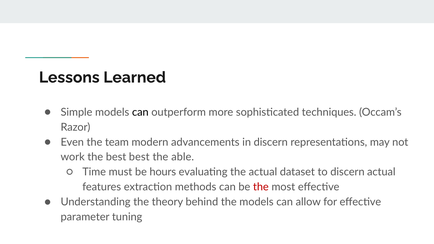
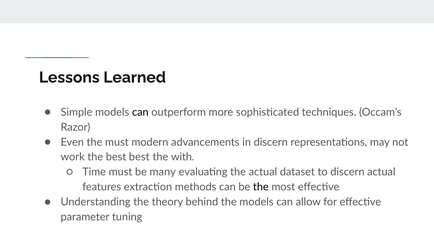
the team: team -> must (117, 142)
able: able -> with (183, 157)
hours: hours -> many (163, 172)
the colour: red -> black (261, 187)
